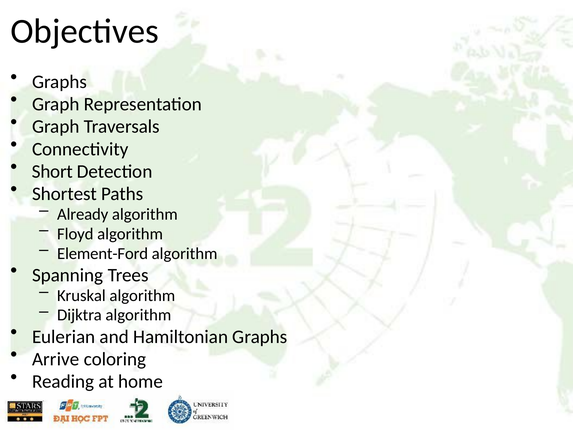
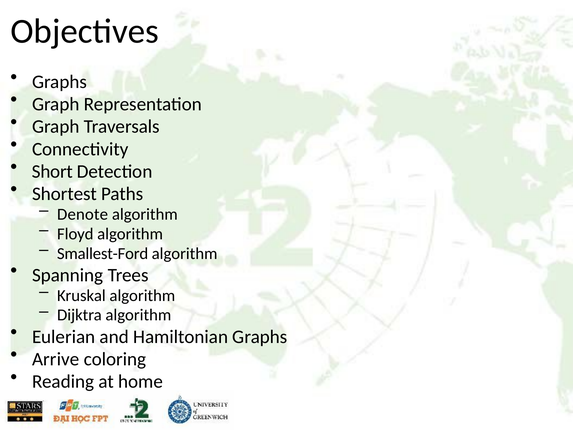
Already: Already -> Denote (83, 214)
Element-Ford: Element-Ford -> Smallest-Ford (103, 253)
